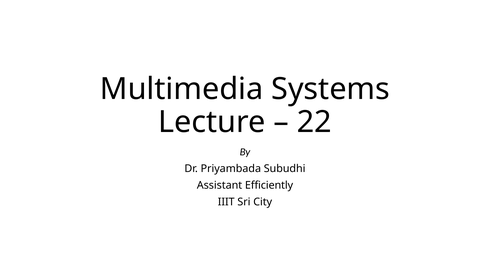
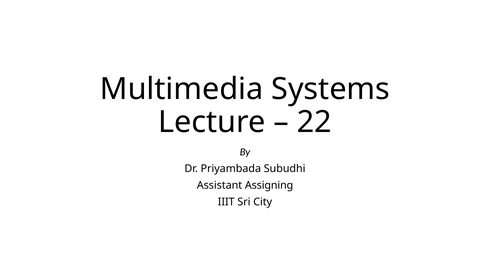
Efficiently: Efficiently -> Assigning (269, 186)
